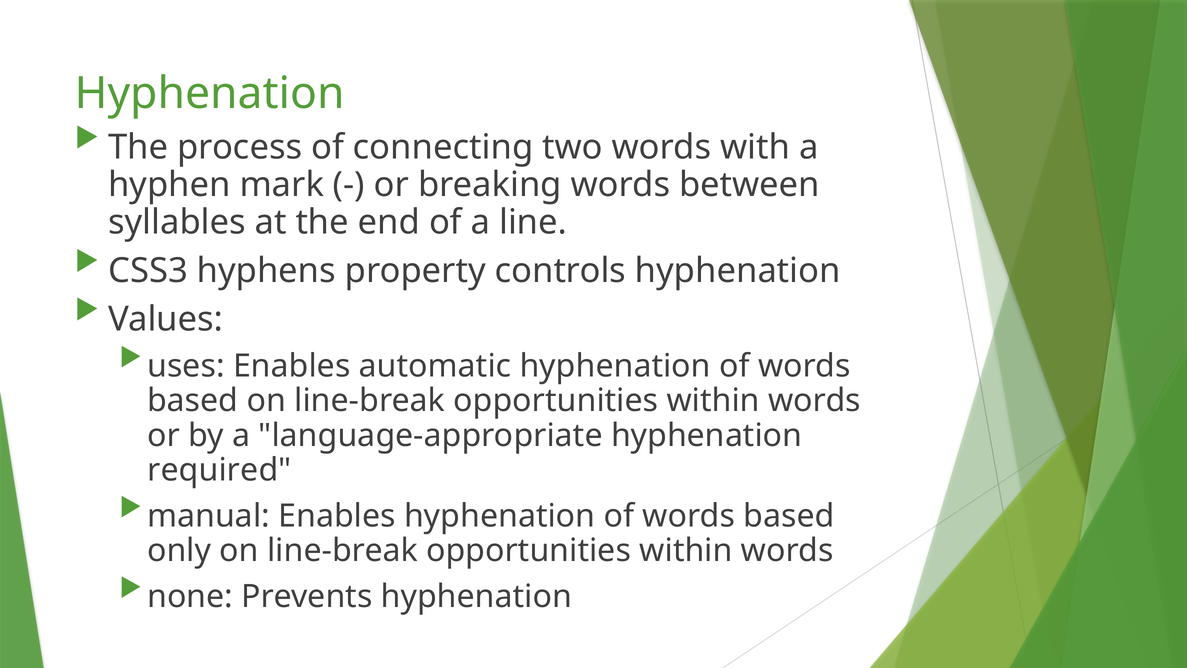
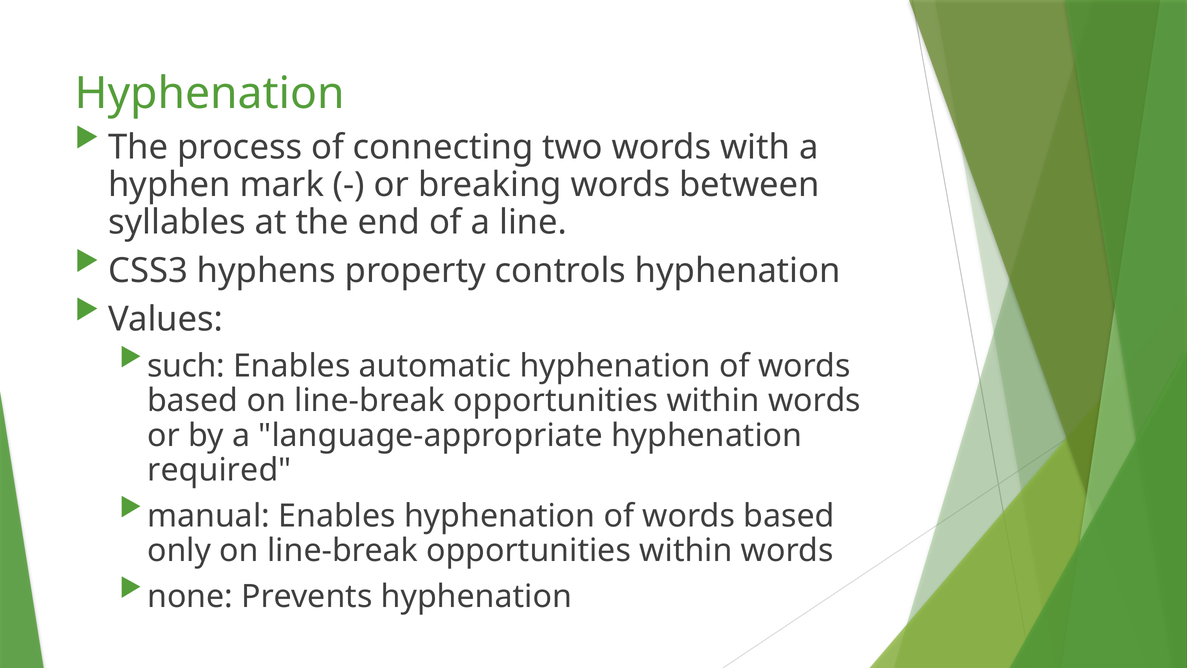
uses: uses -> such (186, 366)
